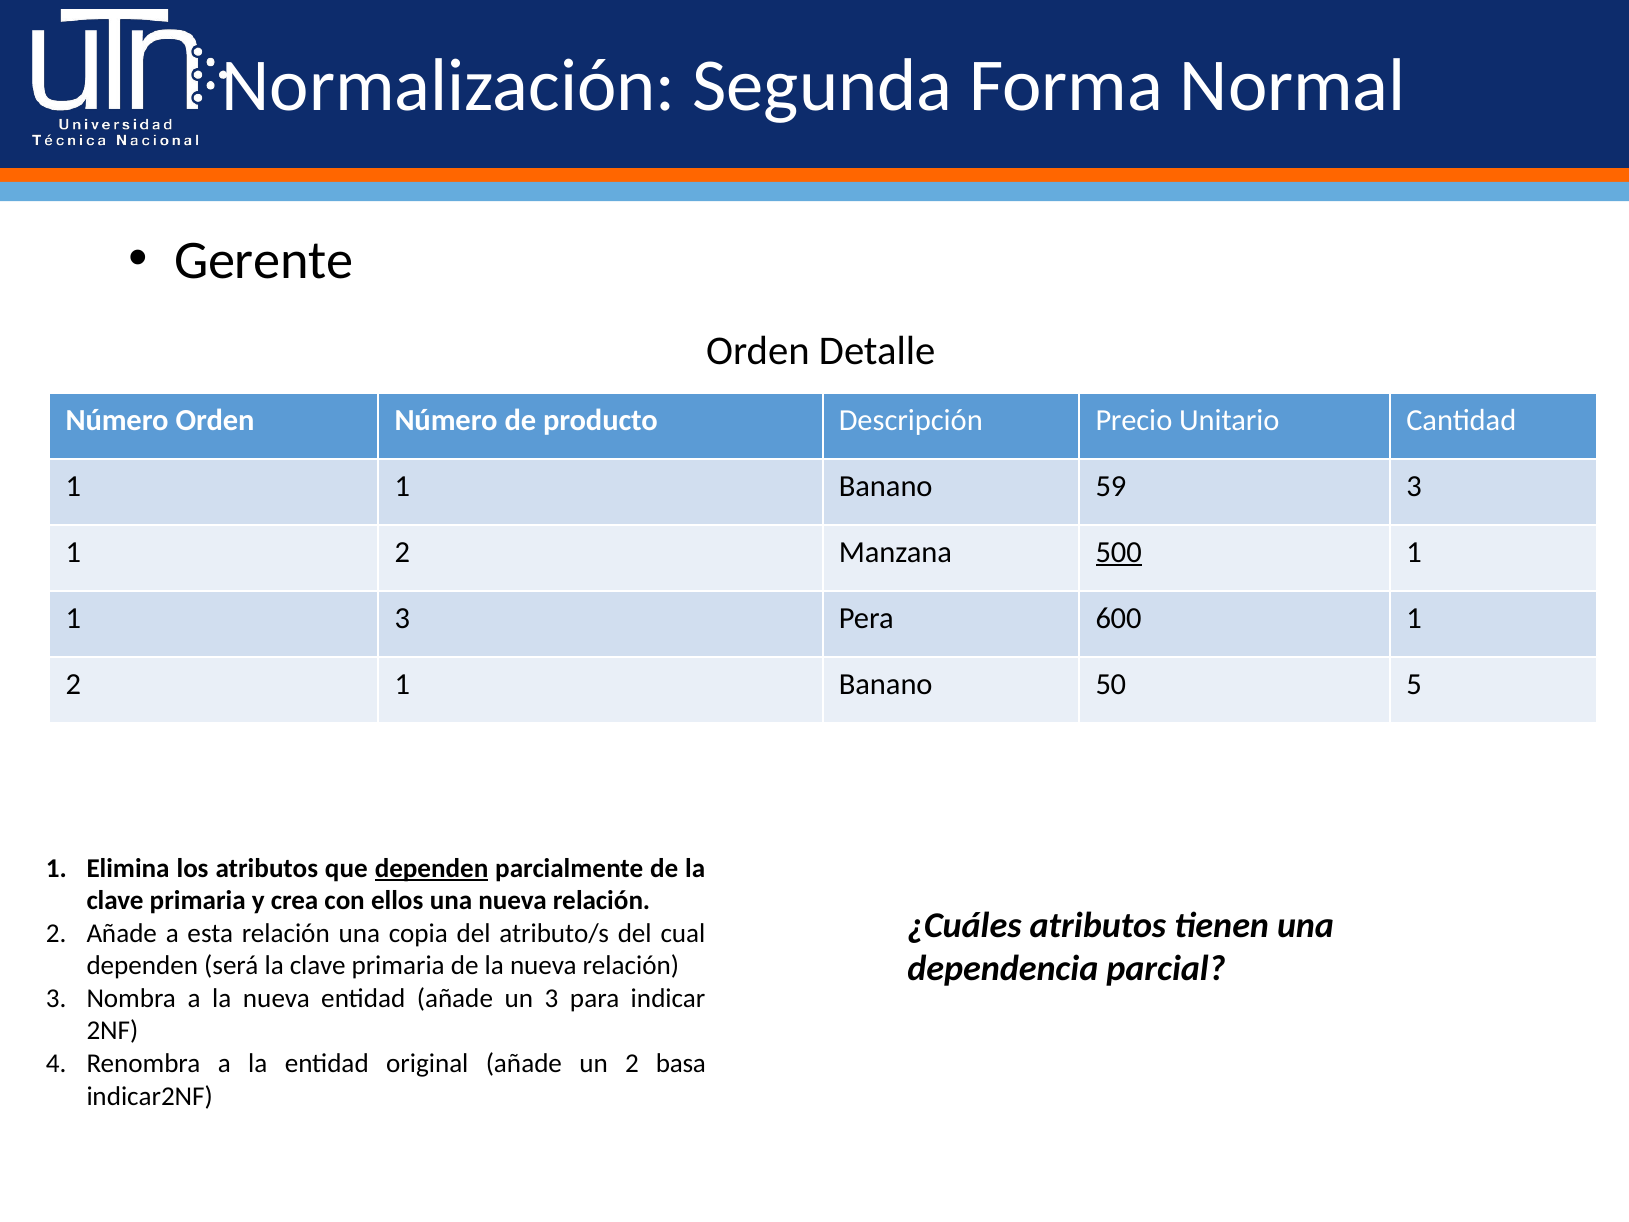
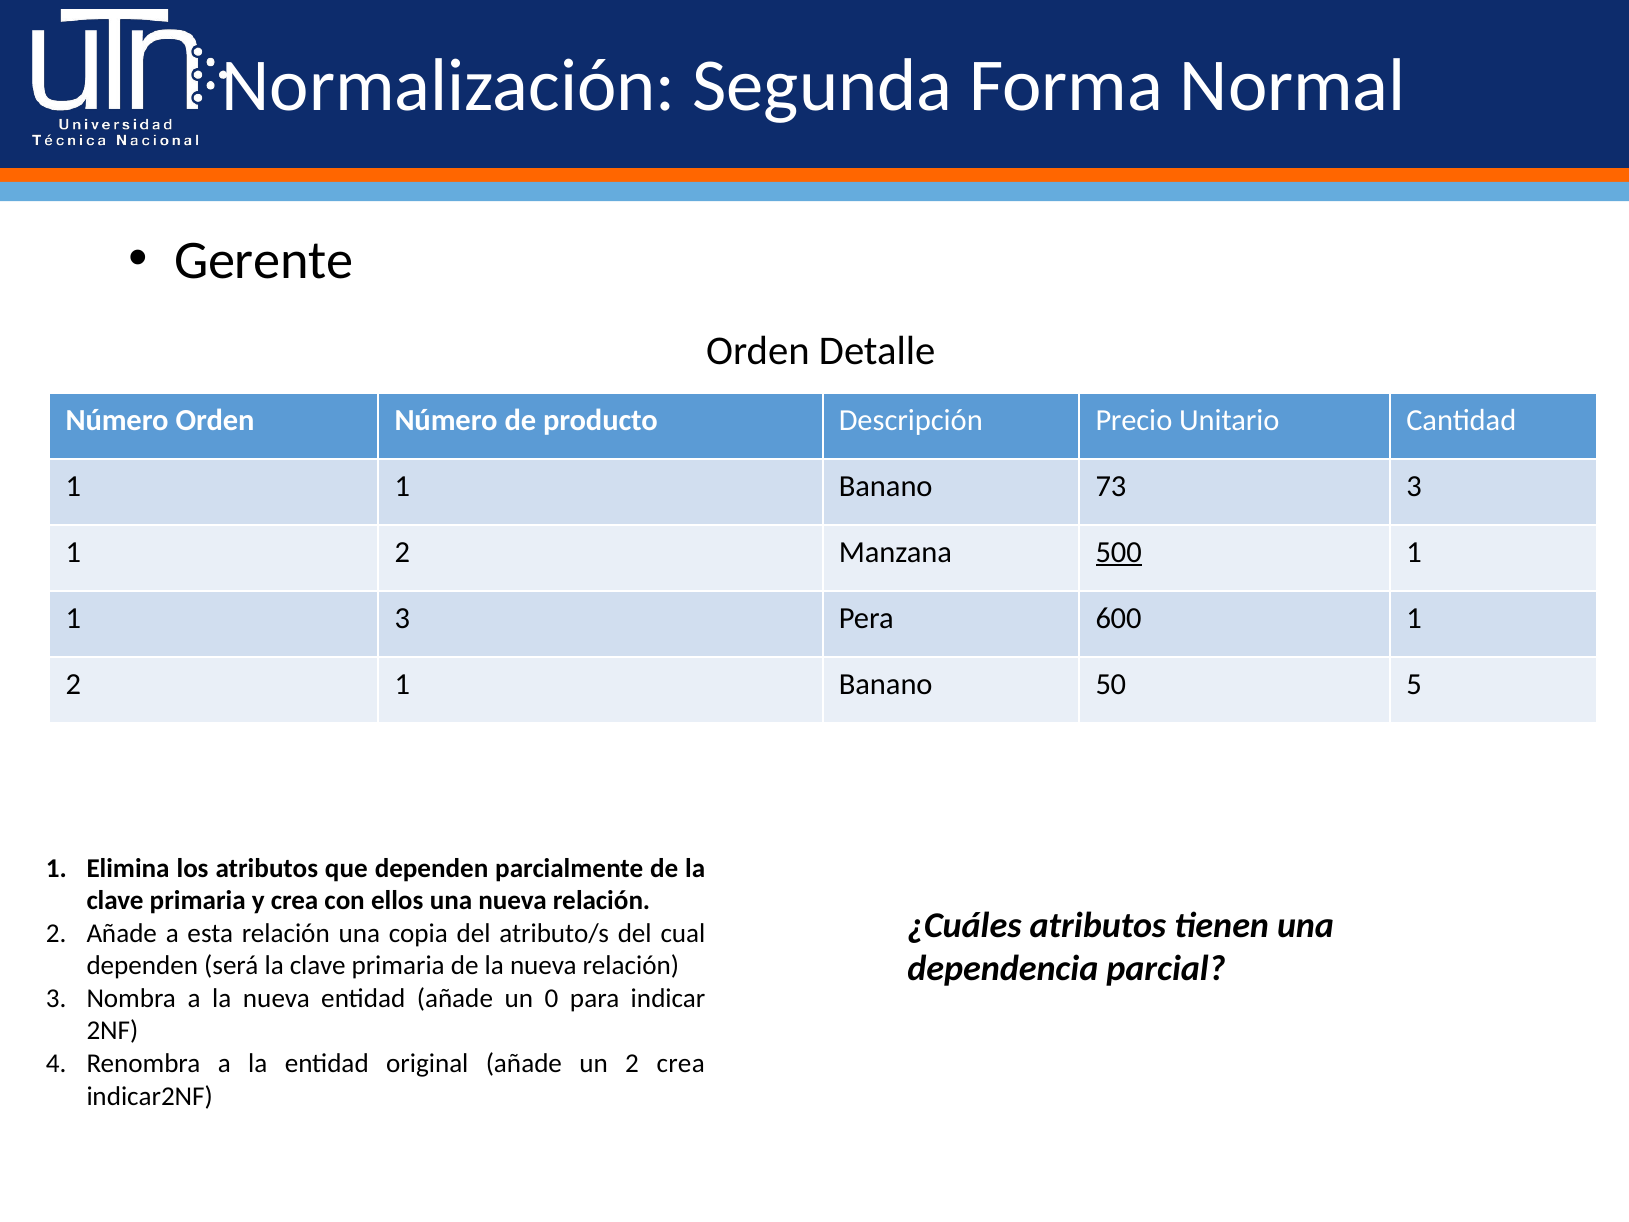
59: 59 -> 73 (1111, 486)
dependen underline: present -> none (432, 868)
un 3: 3 -> 0 (552, 998)
2 basa: basa -> crea (681, 1063)
